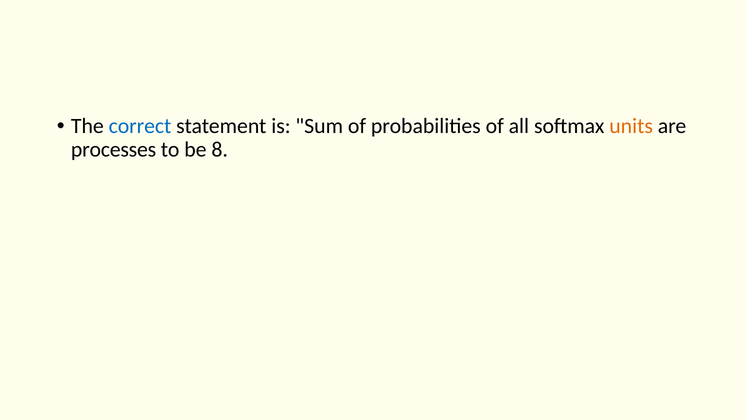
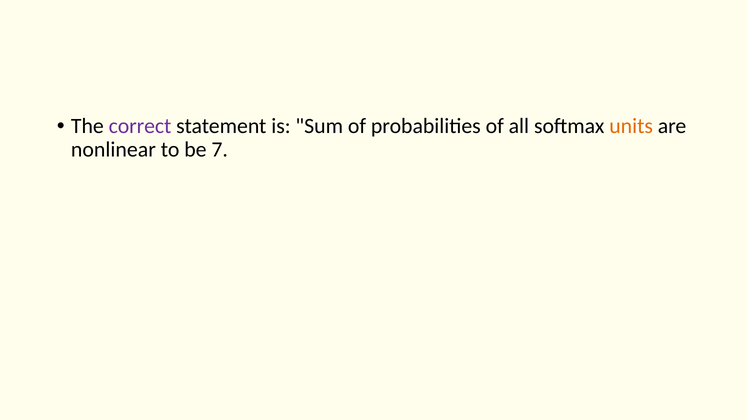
correct colour: blue -> purple (140, 126)
processes: processes -> nonlinear (113, 150)
8: 8 -> 7 (220, 150)
